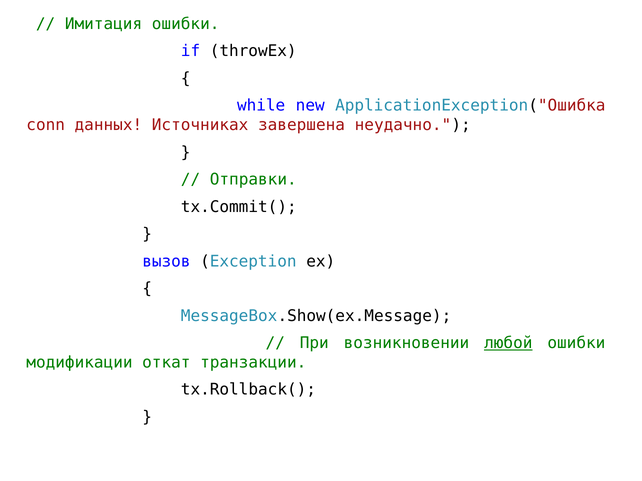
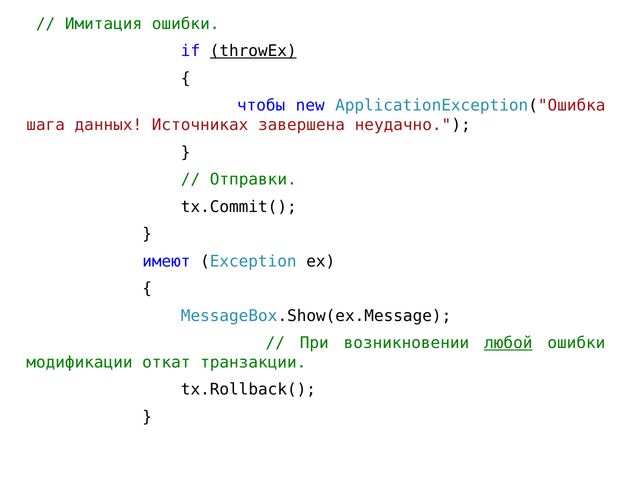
throwEx underline: none -> present (253, 51)
while: while -> чтобы (261, 106)
conn: conn -> шага (46, 125)
вызов: вызов -> имеют (166, 262)
